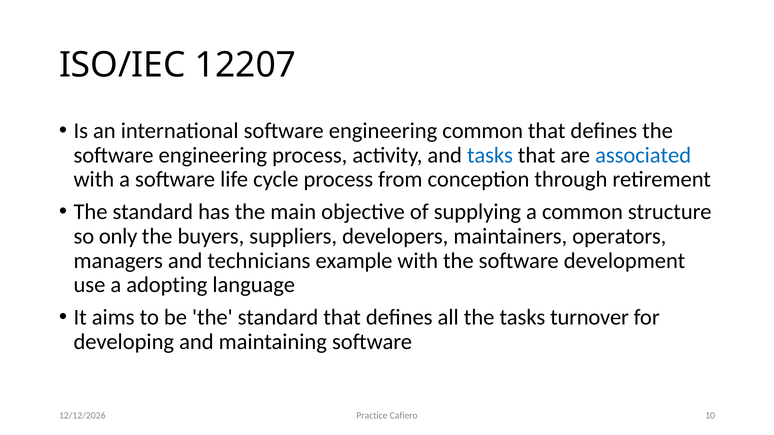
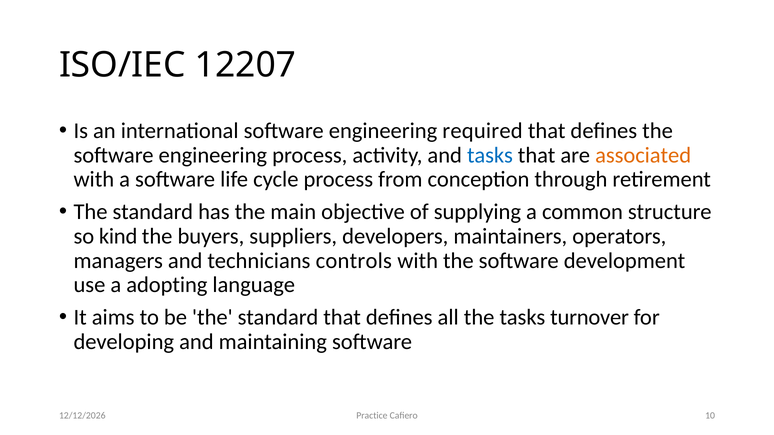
engineering common: common -> required (483, 131)
associated colour: blue -> orange (643, 155)
only: only -> kind (118, 236)
example: example -> controls (354, 261)
